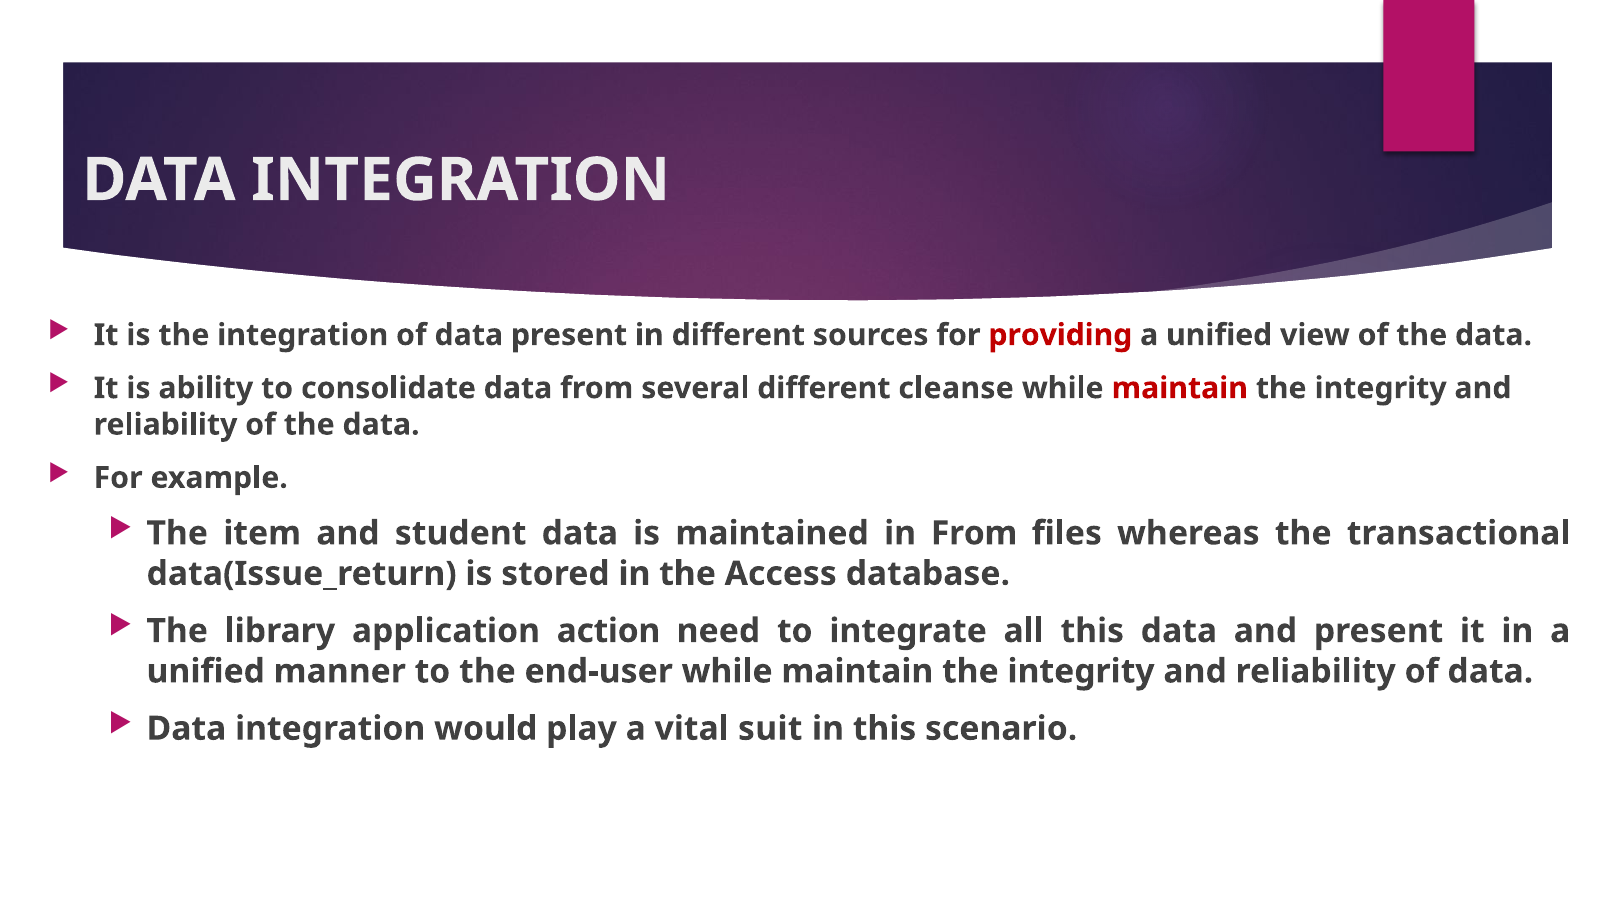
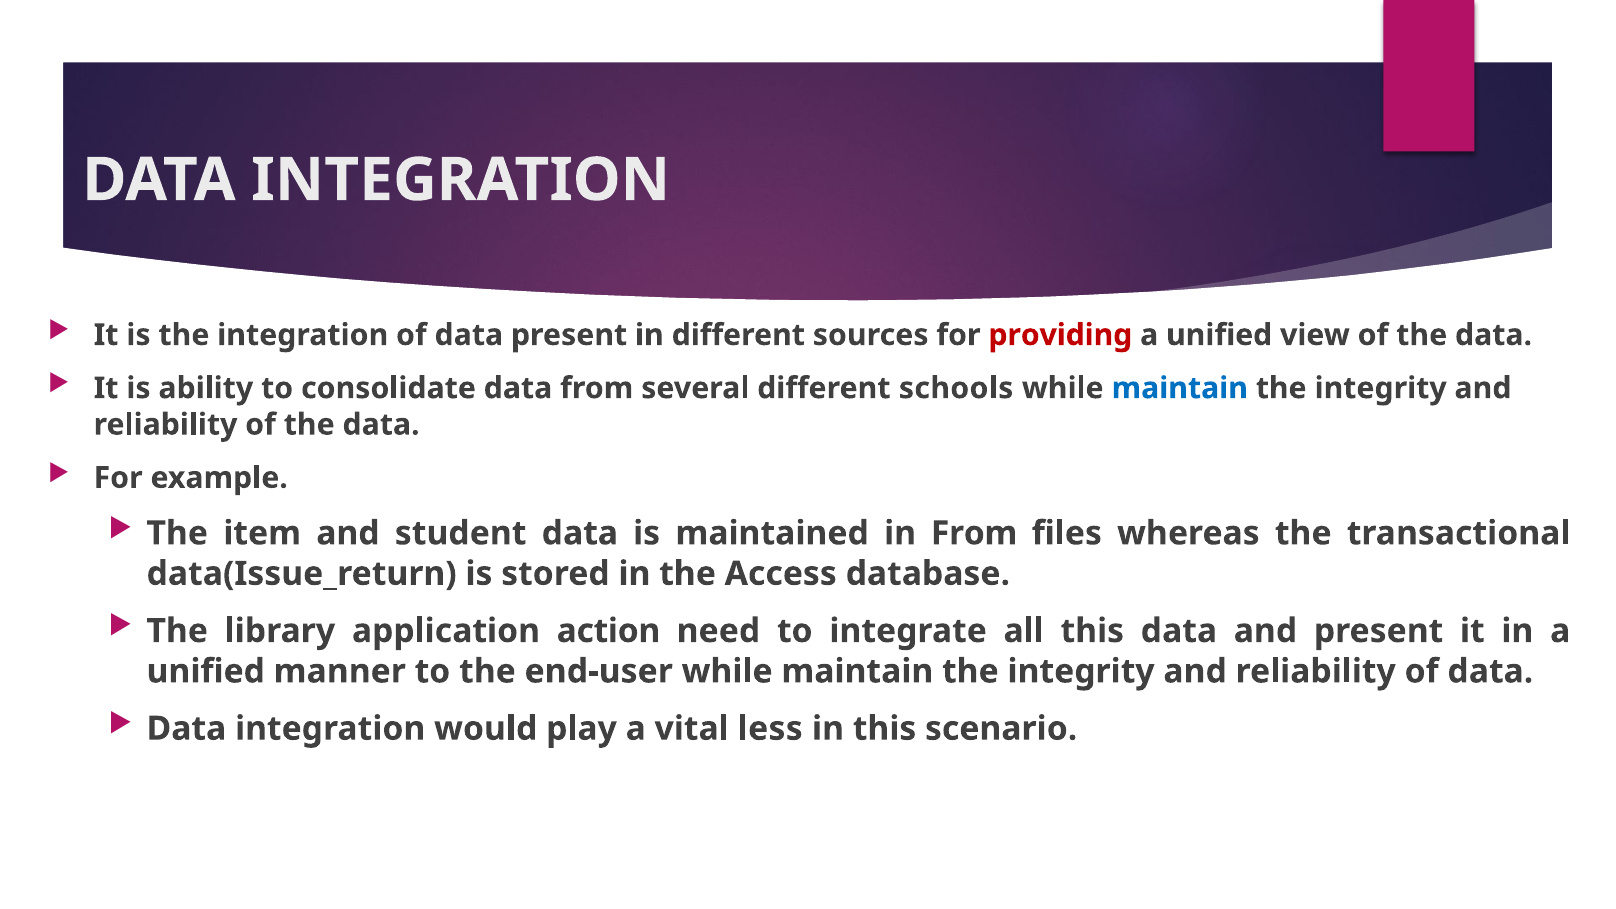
cleanse: cleanse -> schools (956, 388)
maintain colour: red -> blue (1180, 388)
suit: suit -> less (770, 729)
